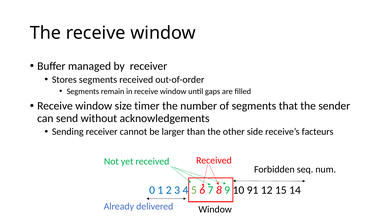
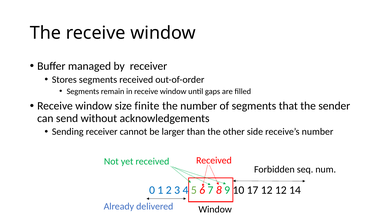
timer: timer -> finite (147, 106)
receive’s facteurs: facteurs -> number (318, 132)
91: 91 -> 17 (253, 191)
12 15: 15 -> 12 (281, 191)
